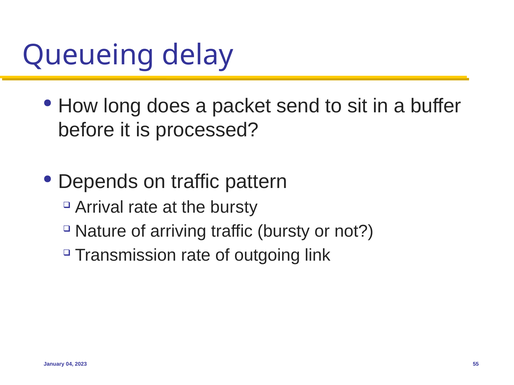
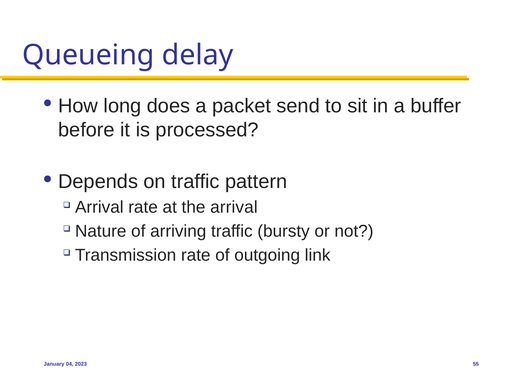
the bursty: bursty -> arrival (234, 207)
